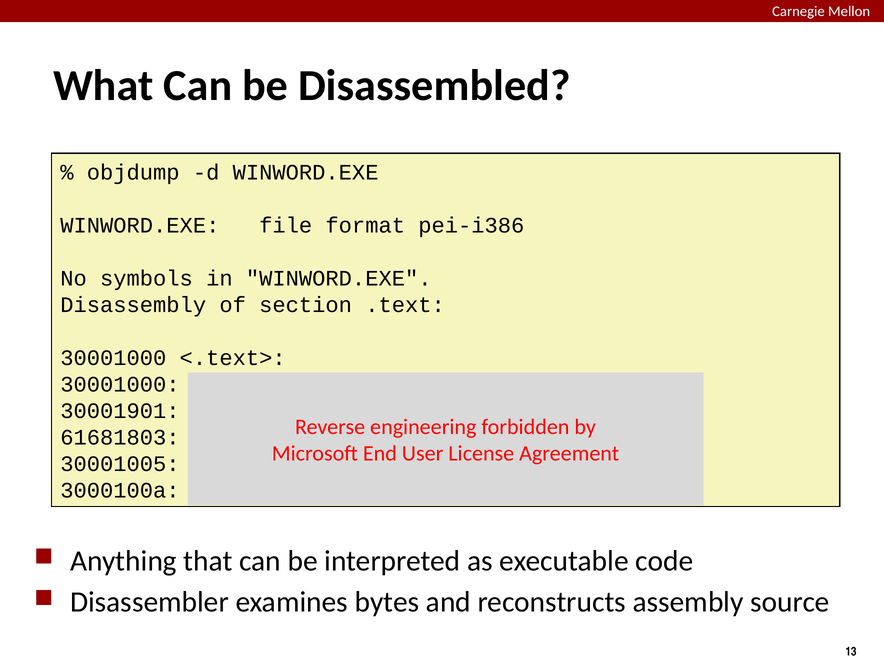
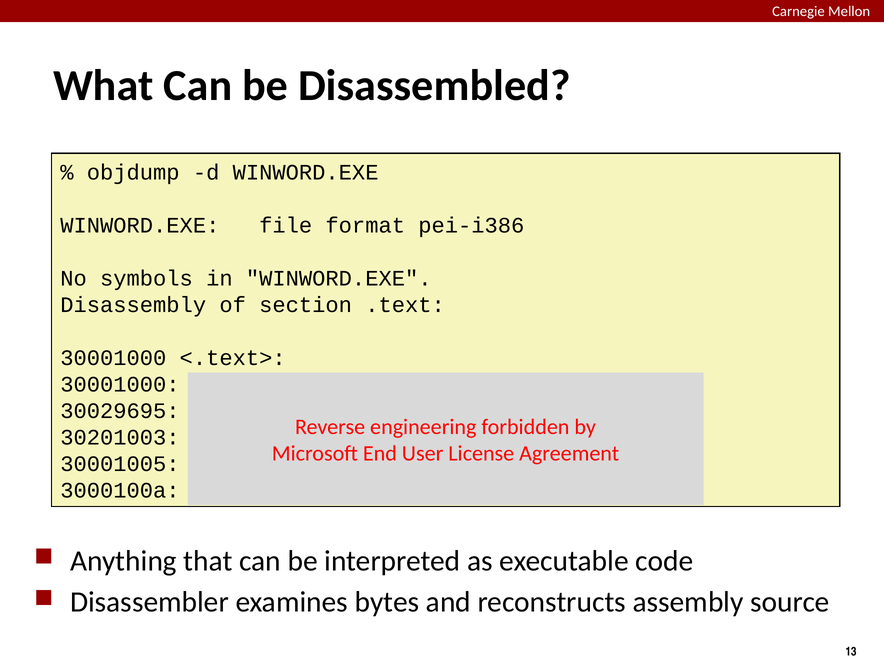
30001901: 30001901 -> 30029695 (120, 411)
61681803: 61681803 -> 30201003 (120, 438)
